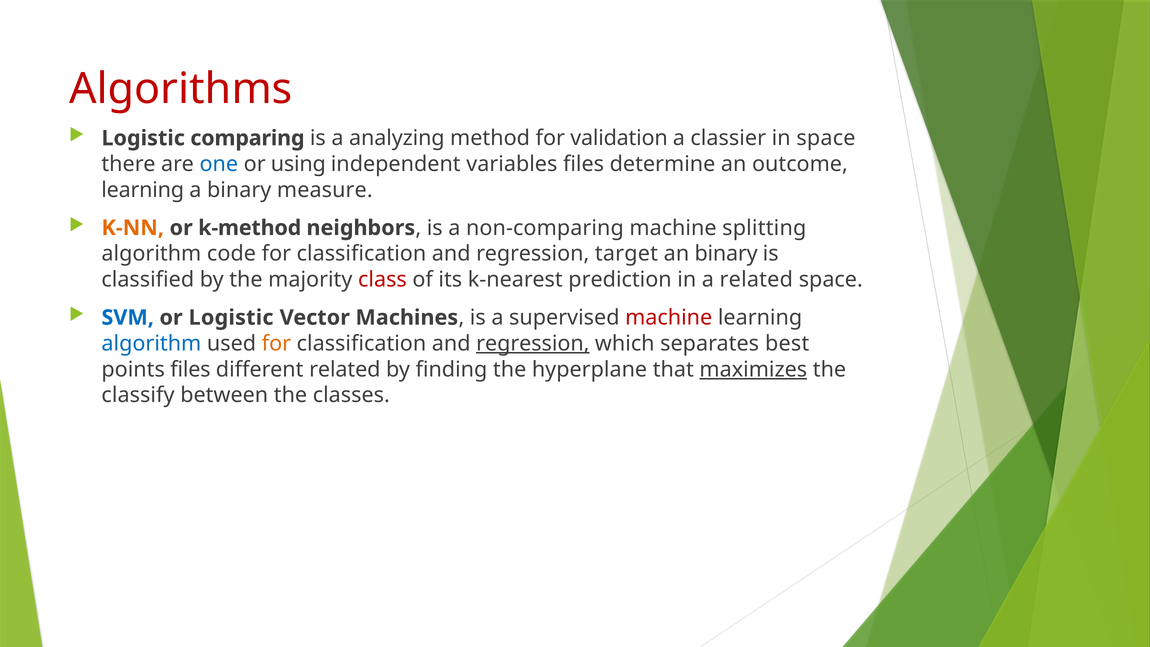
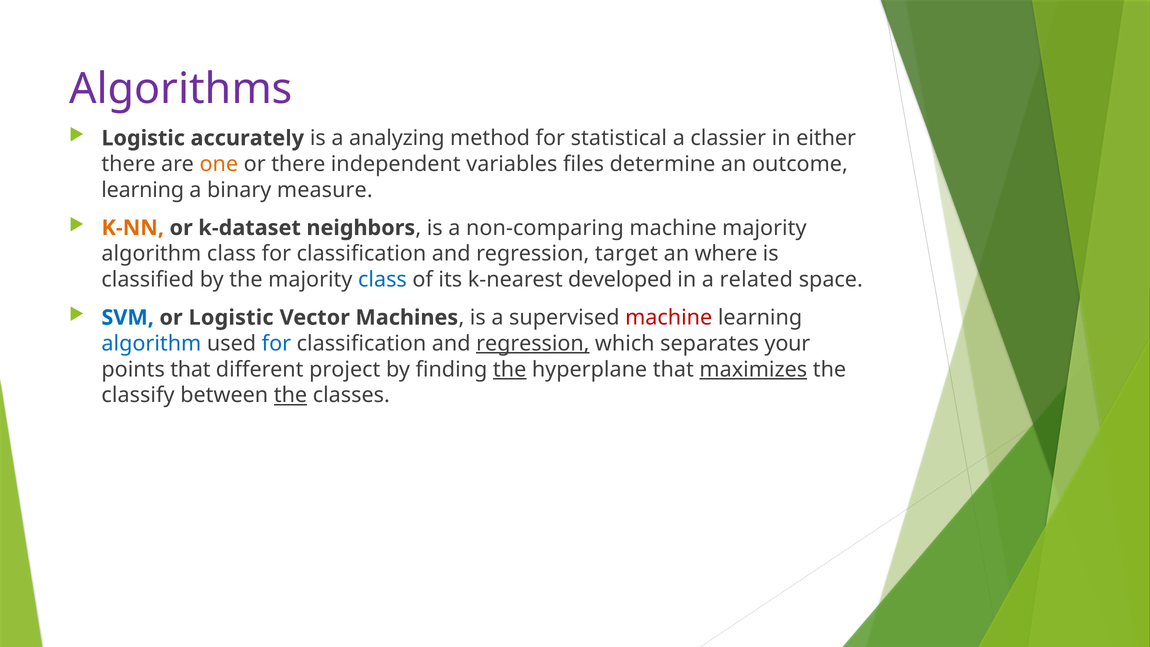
Algorithms colour: red -> purple (181, 89)
comparing: comparing -> accurately (247, 138)
validation: validation -> statistical (619, 138)
in space: space -> either (826, 138)
one colour: blue -> orange (219, 164)
or using: using -> there (298, 164)
k-method: k-method -> k-dataset (250, 228)
machine splitting: splitting -> majority (764, 228)
algorithm code: code -> class (231, 254)
an binary: binary -> where (726, 254)
class colour: red -> blue (382, 280)
prediction: prediction -> developed (620, 280)
for colour: orange -> blue (276, 343)
best: best -> your (787, 343)
points files: files -> that (190, 369)
different related: related -> project (345, 369)
the underline: none -> present (510, 369)
the underline: none -> present (290, 395)
